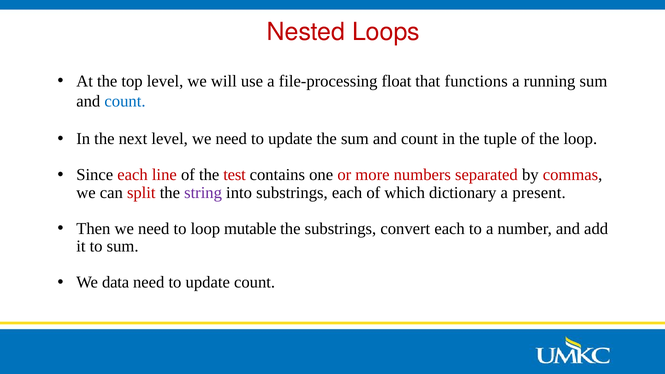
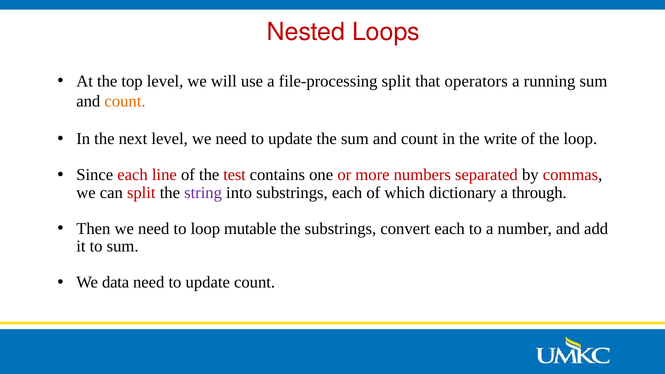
file-processing float: float -> split (396, 81)
functions: functions -> operators (476, 81)
count colour: blue -> orange (125, 101)
tuple: tuple -> write (500, 139)
present: present -> through (539, 193)
